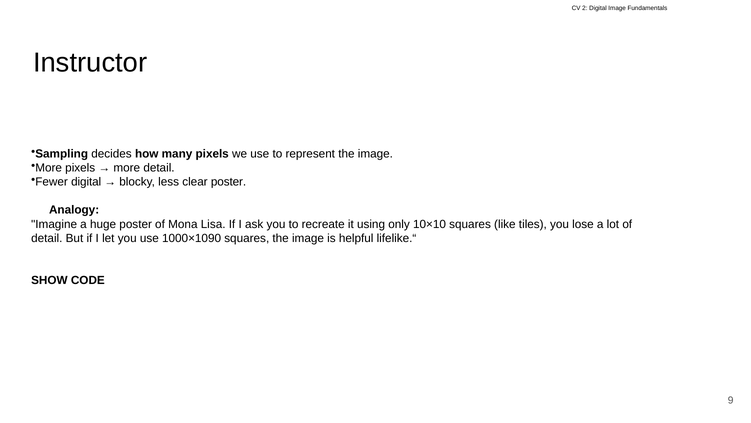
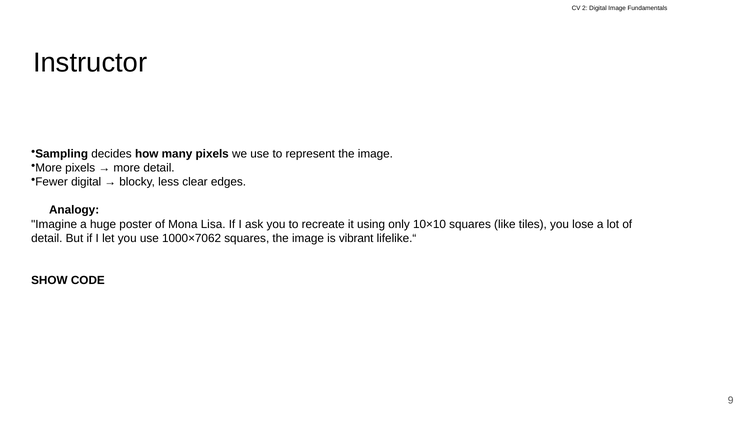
clear poster: poster -> edges (228, 182)
1000×1090: 1000×1090 -> 1000×7062 (192, 238)
helpful: helpful -> vibrant (356, 238)
